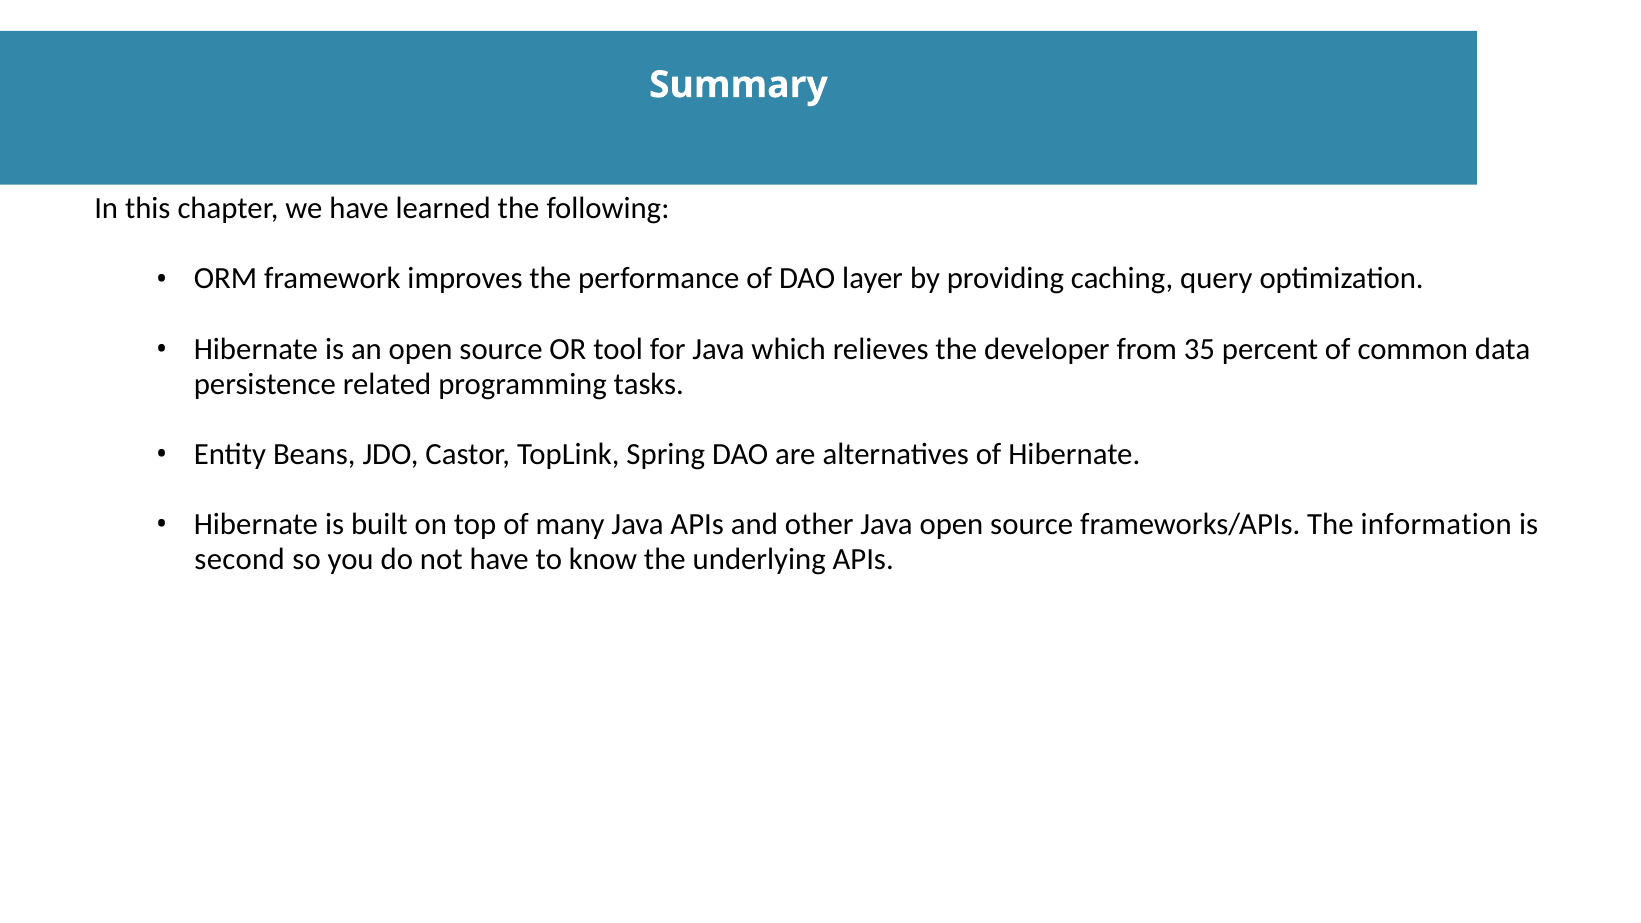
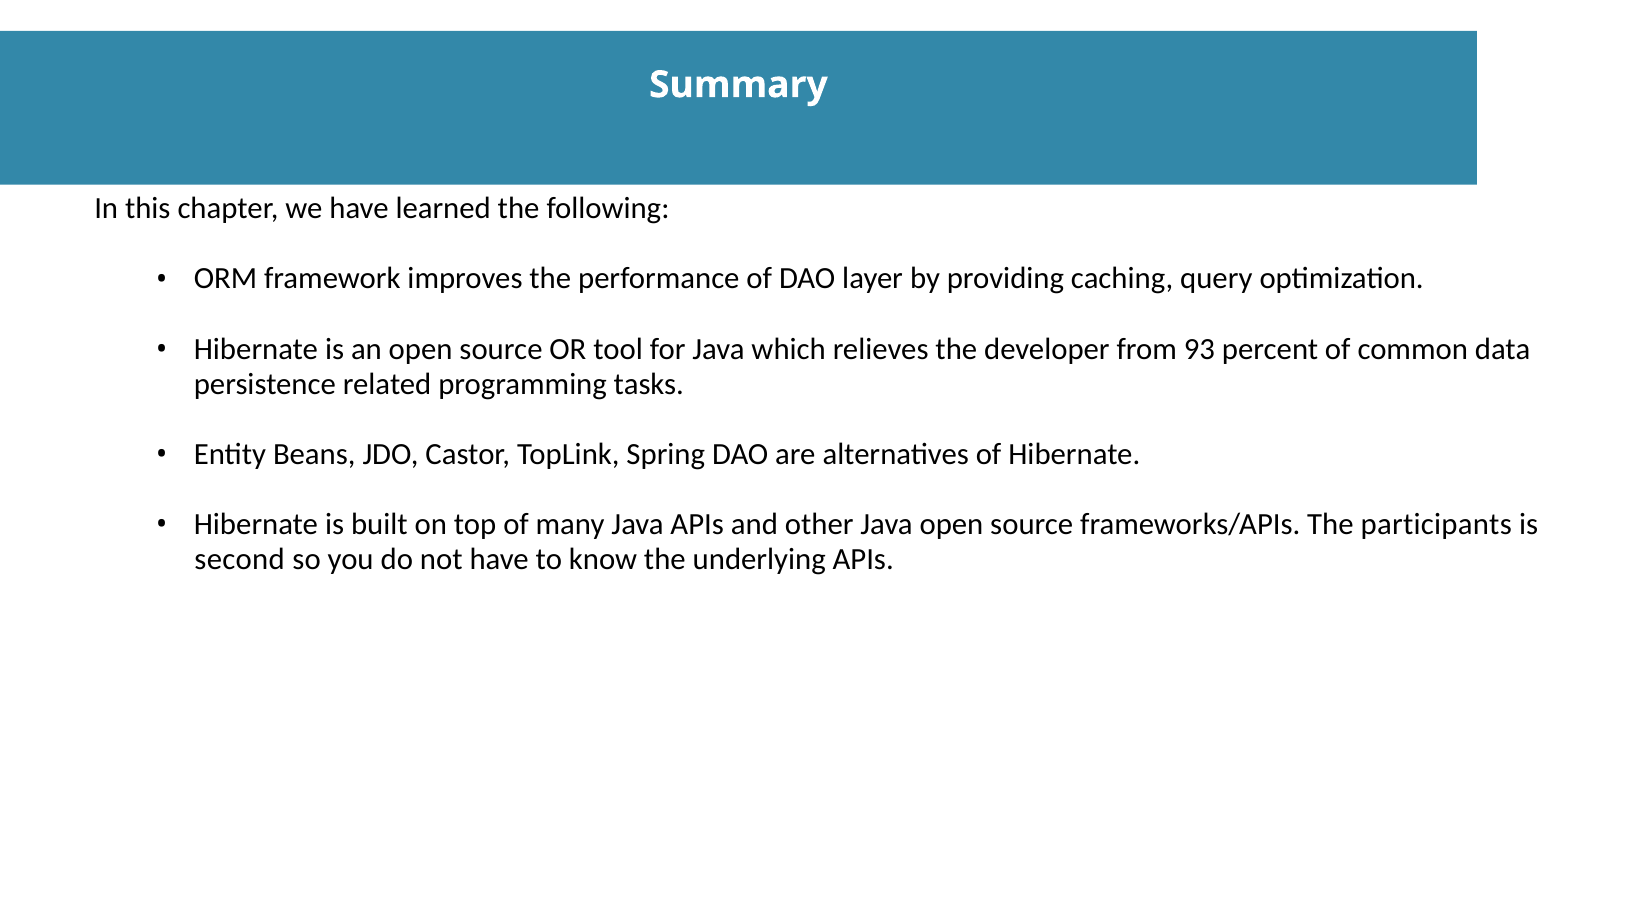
35: 35 -> 93 (1199, 349)
information: information -> participants (1436, 524)
